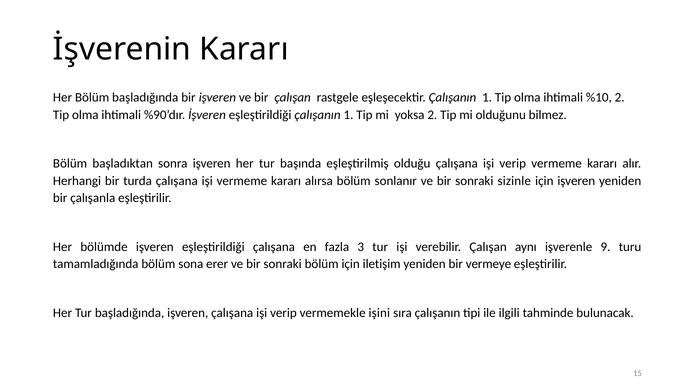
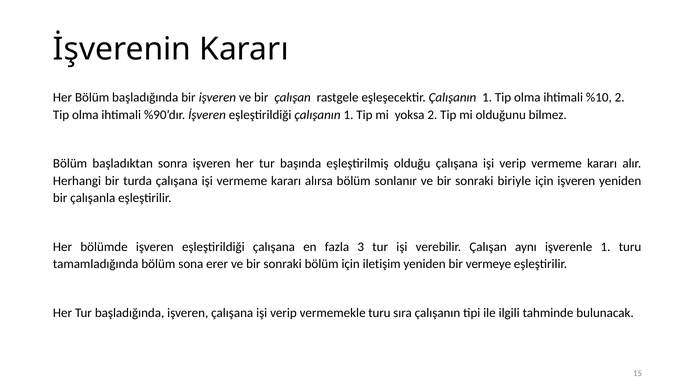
sizinle: sizinle -> biriyle (514, 181)
işverenle 9: 9 -> 1 (606, 247)
vermemekle işini: işini -> turu (379, 313)
